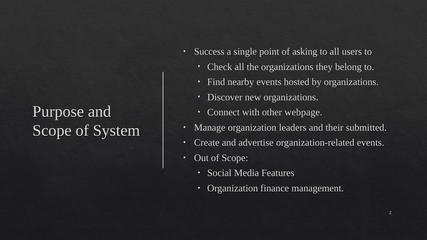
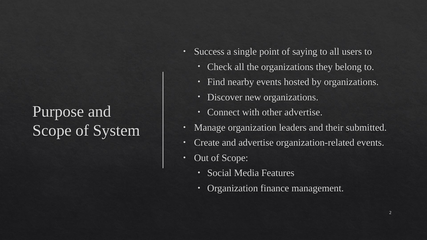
asking: asking -> saying (305, 52)
other webpage: webpage -> advertise (303, 112)
